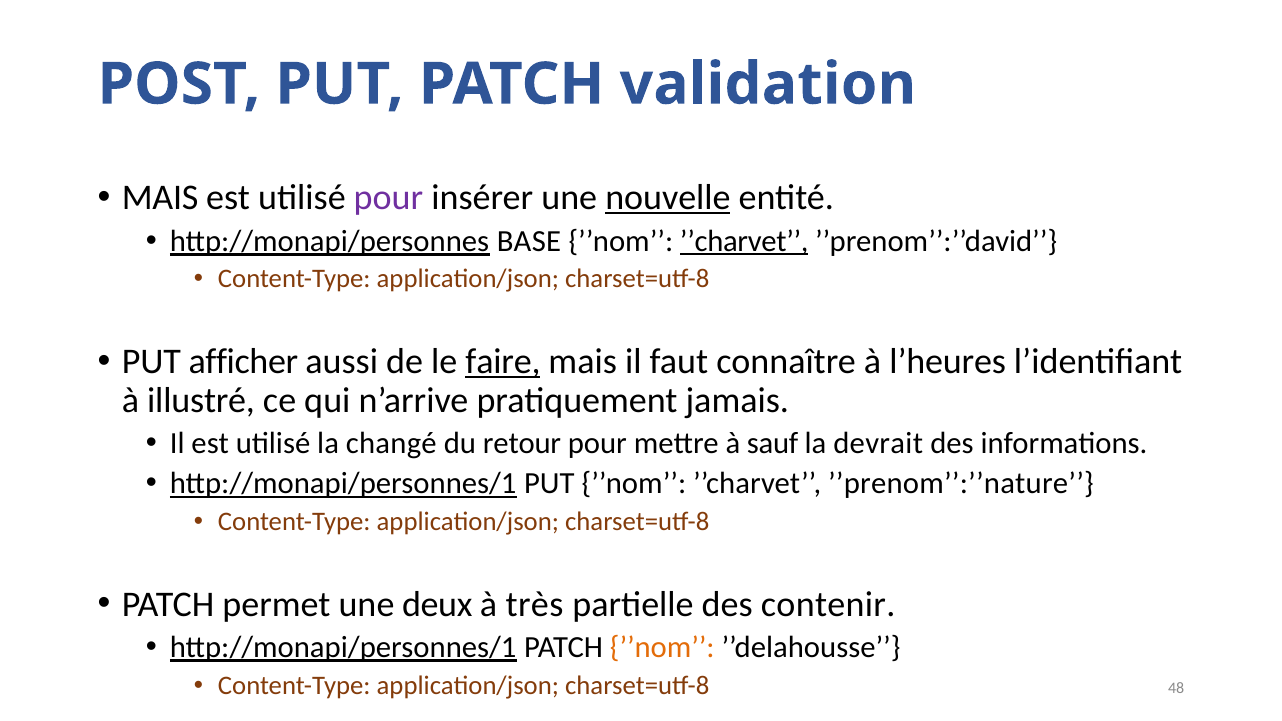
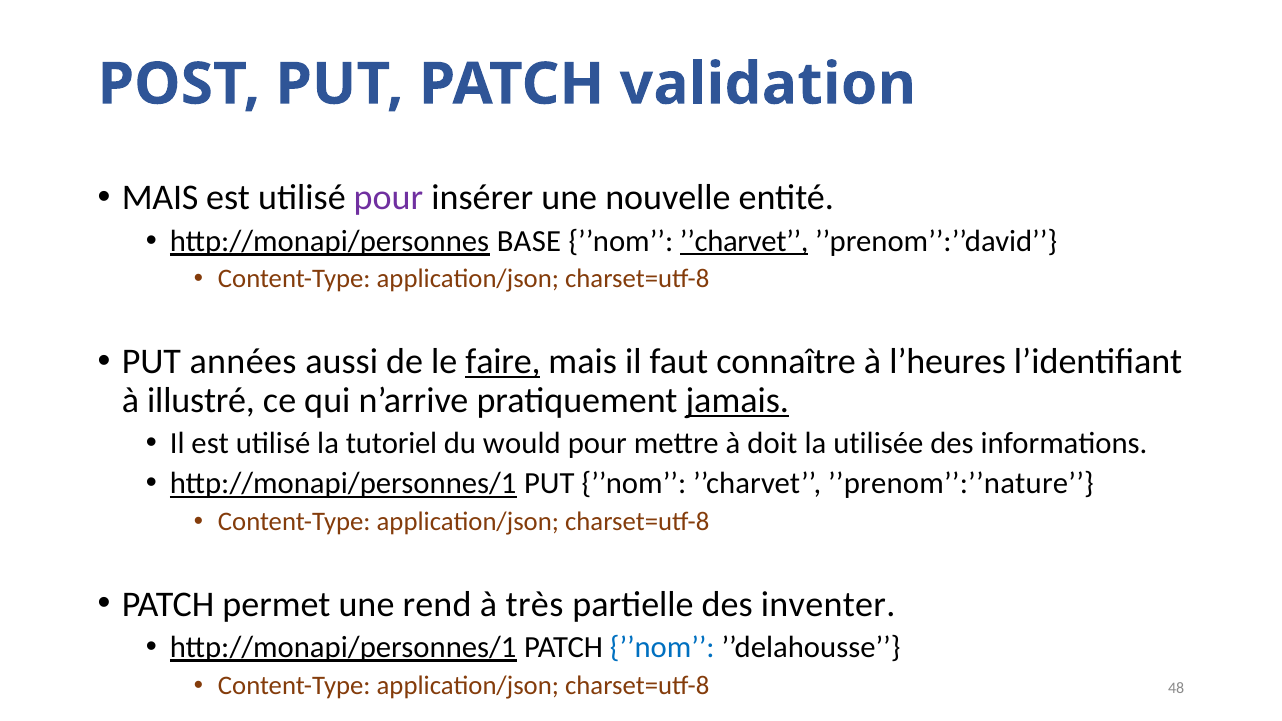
nouvelle underline: present -> none (668, 198)
afficher: afficher -> années (243, 362)
jamais underline: none -> present (737, 401)
changé: changé -> tutoriel (392, 443)
retour: retour -> would (522, 443)
sauf: sauf -> doit (772, 443)
devrait: devrait -> utilisée (878, 443)
deux: deux -> rend (437, 604)
contenir: contenir -> inventer (828, 604)
’’nom colour: orange -> blue (662, 648)
